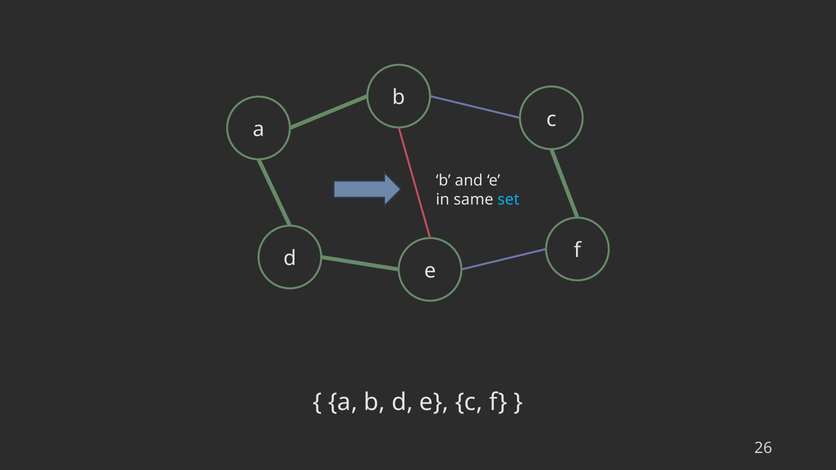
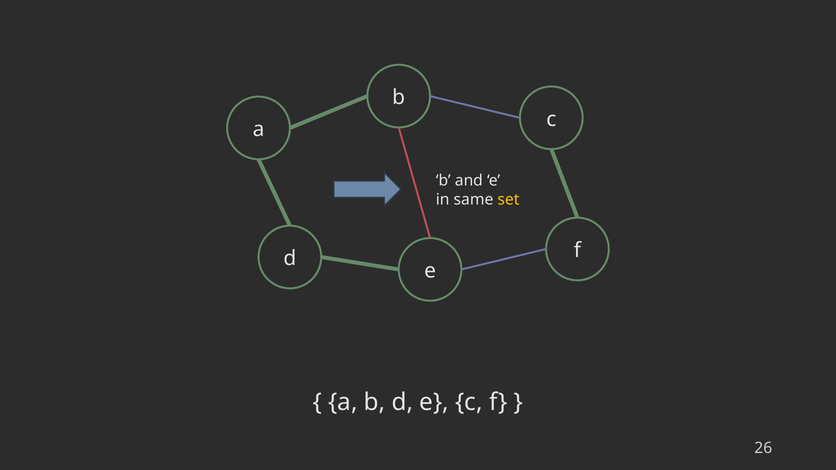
set colour: light blue -> yellow (508, 200)
